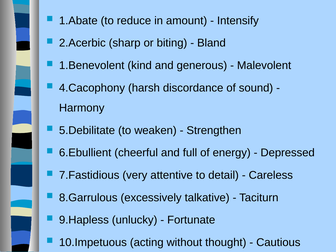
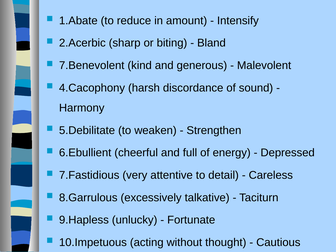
1.Benevolent: 1.Benevolent -> 7.Benevolent (92, 65)
